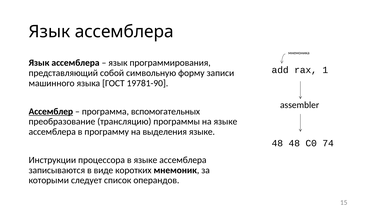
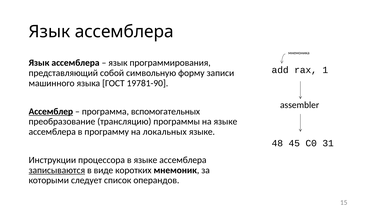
выделения: выделения -> локальных (165, 131)
48 48: 48 -> 45 (294, 143)
74: 74 -> 31 (328, 143)
записываются underline: none -> present (57, 170)
